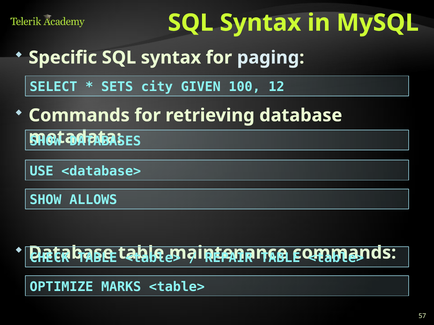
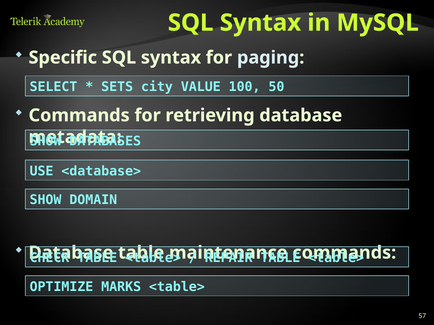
GIVEN: GIVEN -> VALUE (201, 87)
12: 12 -> 50 (276, 87)
ALLOWS: ALLOWS -> DOMAIN (93, 200)
